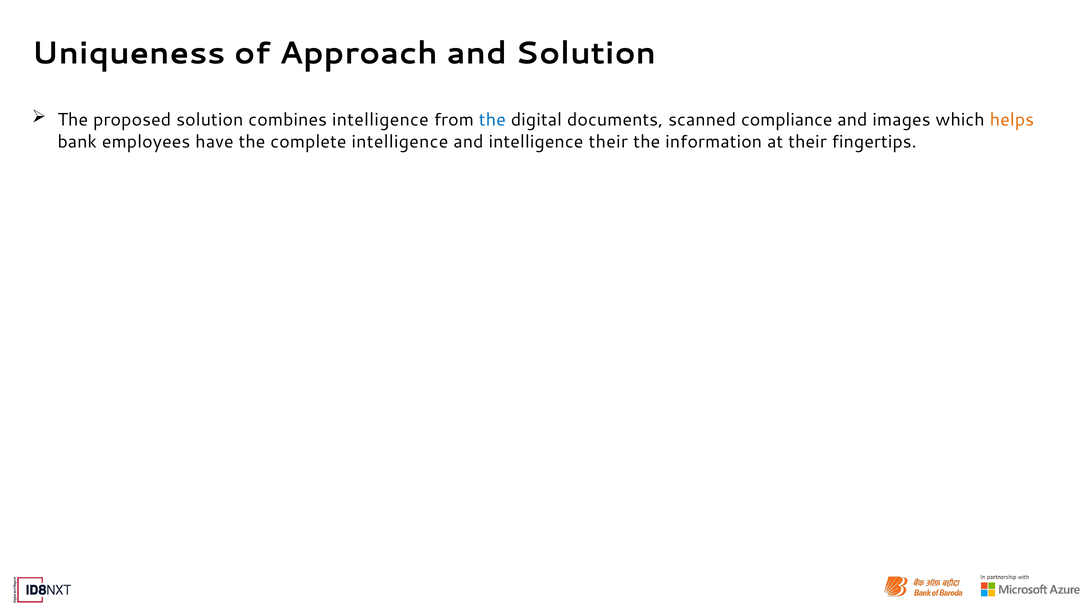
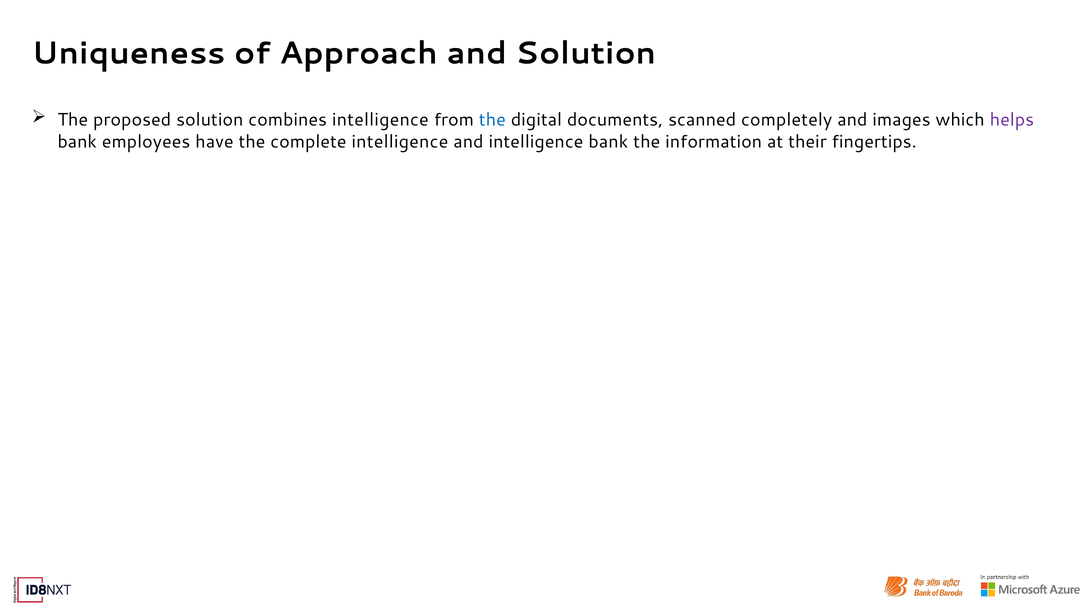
compliance: compliance -> completely (787, 120)
helps colour: orange -> purple (1012, 120)
intelligence their: their -> bank (608, 142)
